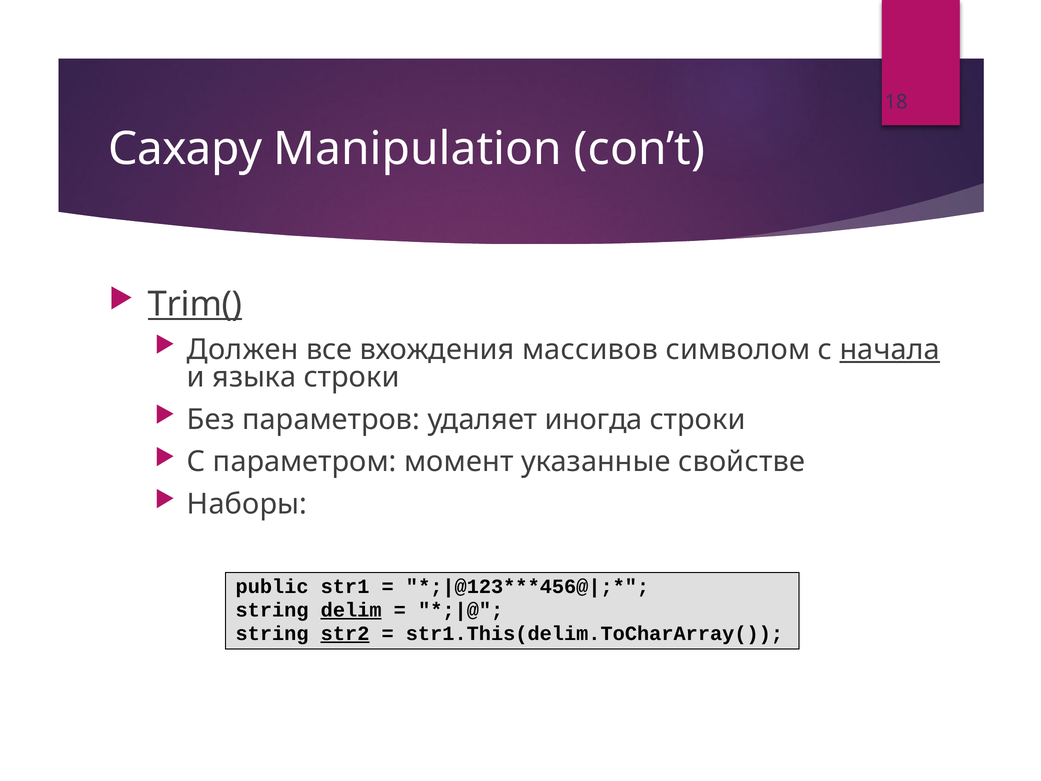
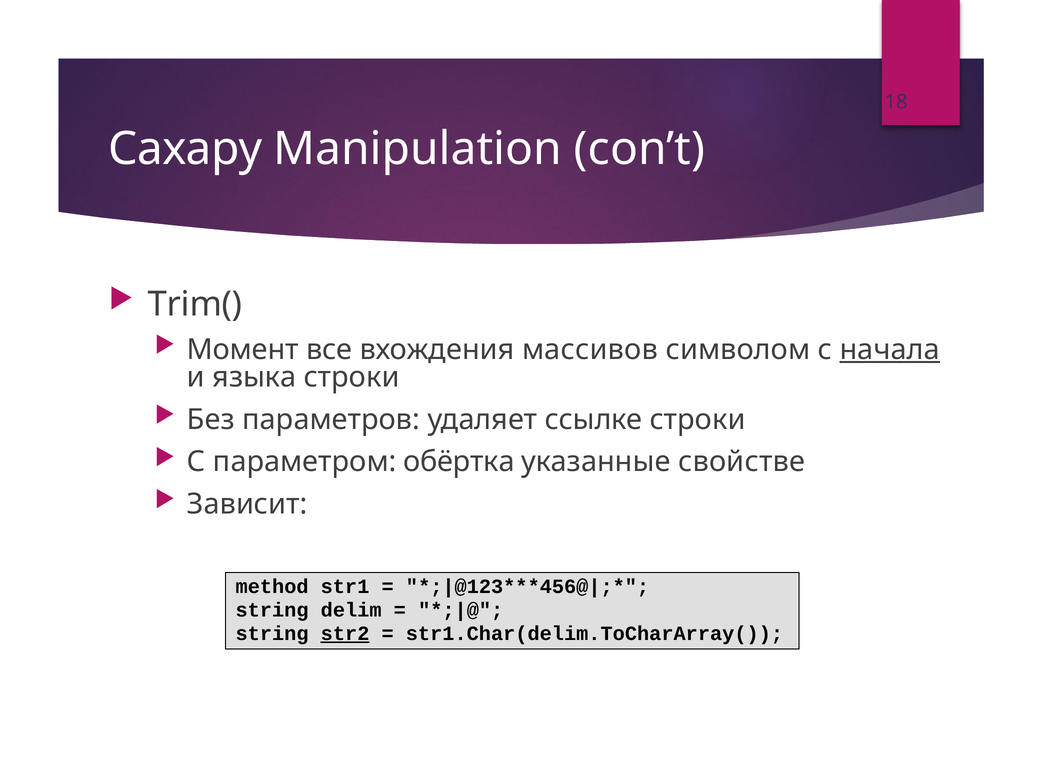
Trim( underline: present -> none (195, 304)
Должен: Должен -> Момент (243, 349)
иногда: иногда -> ссылке (594, 419)
момент: момент -> обёртка (459, 462)
Наборы: Наборы -> Зависит (247, 504)
public: public -> method (272, 586)
delim underline: present -> none (351, 610)
str1.This(delim.ToCharArray(: str1.This(delim.ToCharArray( -> str1.Char(delim.ToCharArray( (594, 633)
